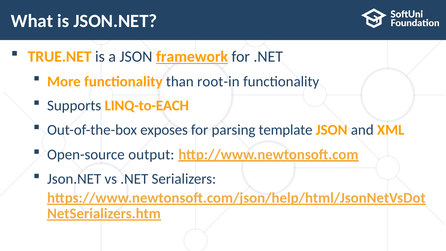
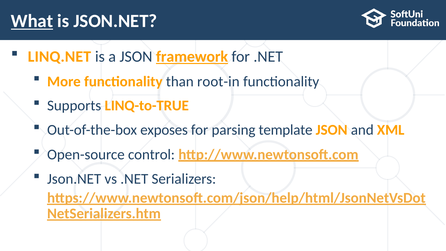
What underline: none -> present (32, 21)
TRUE.NET: TRUE.NET -> LINQ.NET (59, 57)
LINQ-to-EACH: LINQ-to-EACH -> LINQ-to-TRUE (147, 106)
output: output -> control (151, 154)
